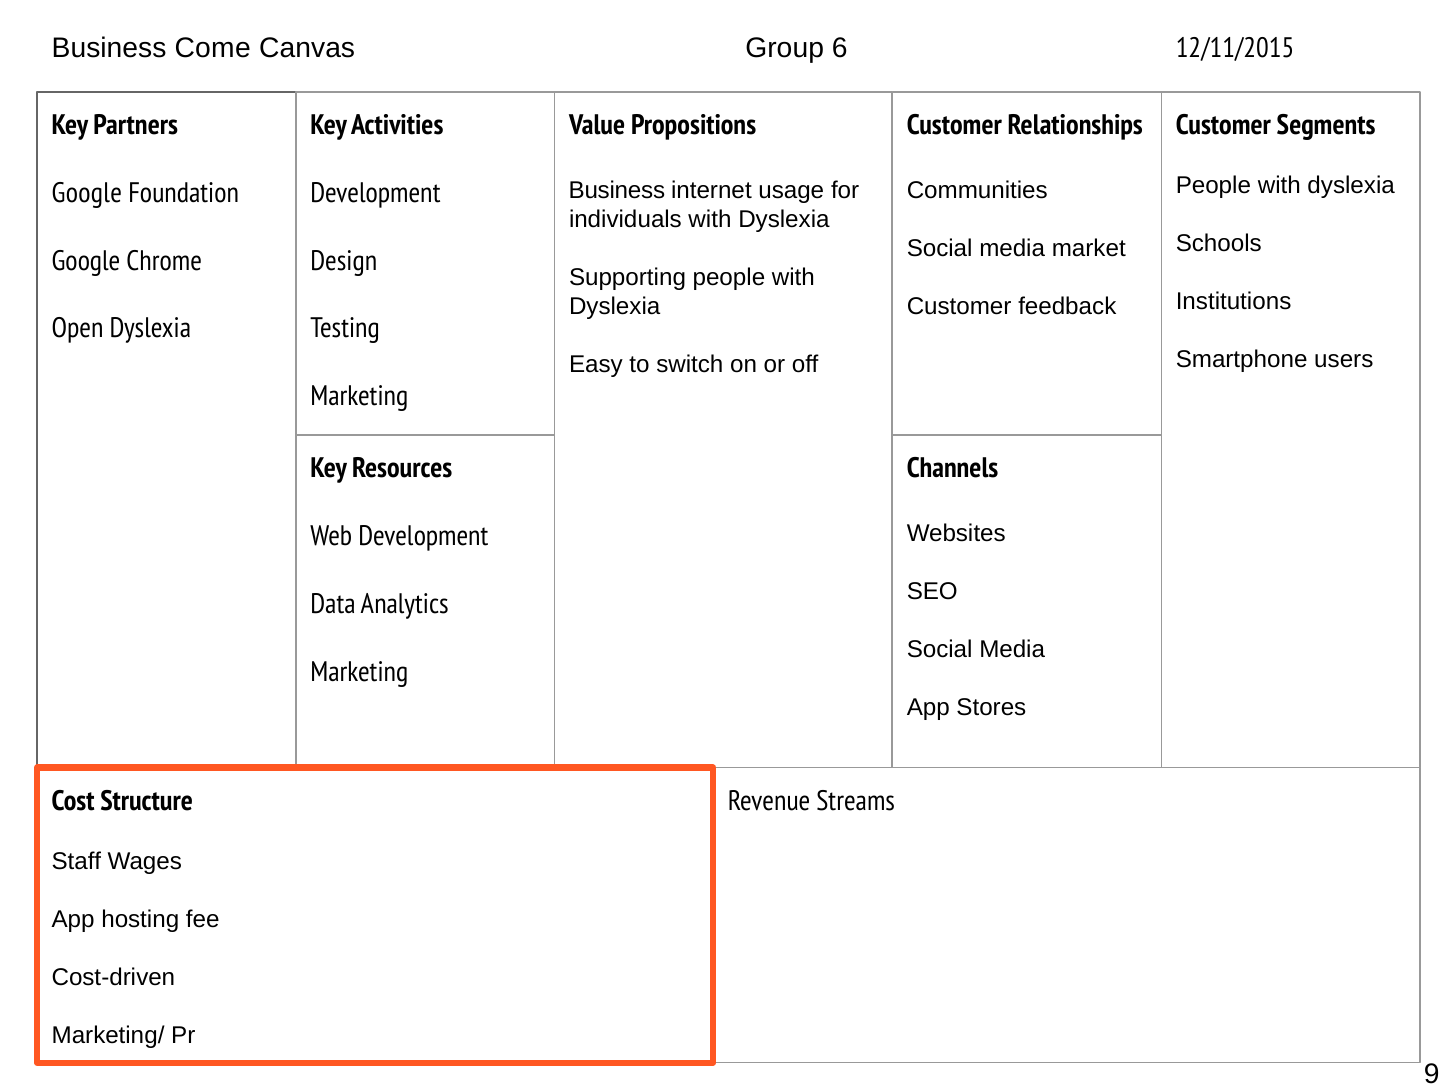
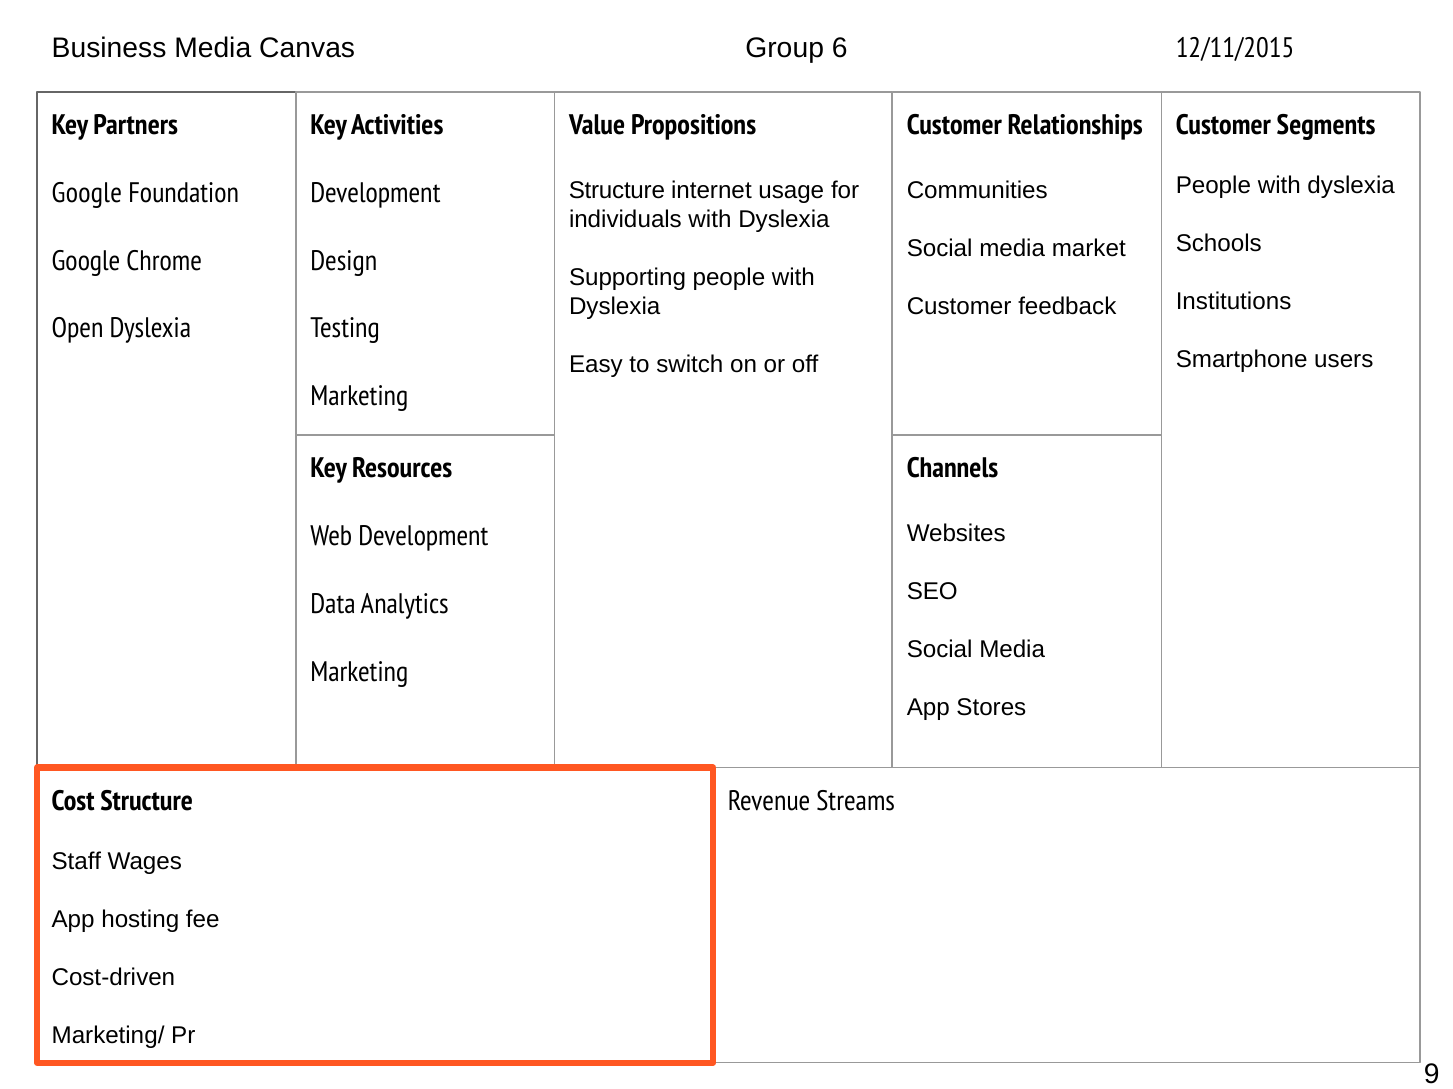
Business Come: Come -> Media (213, 49)
Business: Business -> Structure (617, 190)
